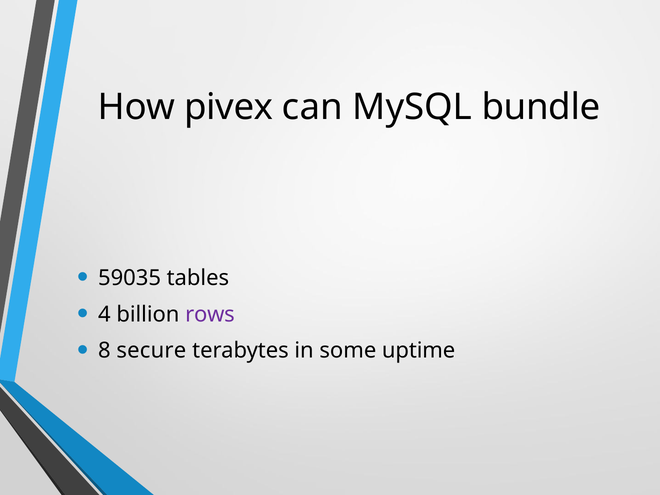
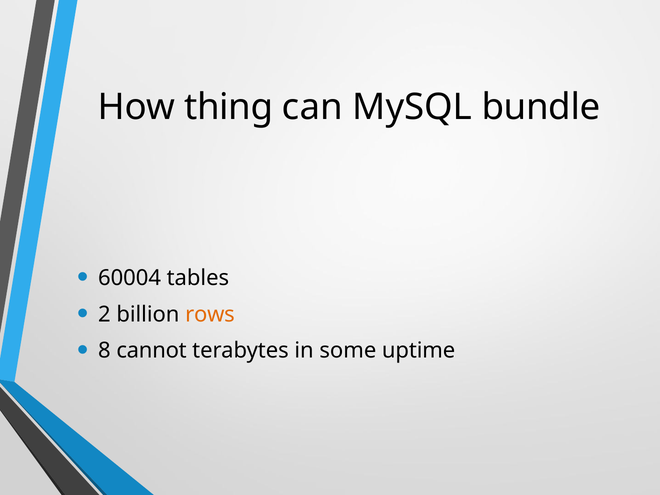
pivex: pivex -> thing (229, 107)
59035: 59035 -> 60004 (130, 278)
4: 4 -> 2 (104, 314)
rows colour: purple -> orange (210, 314)
secure: secure -> cannot (152, 351)
